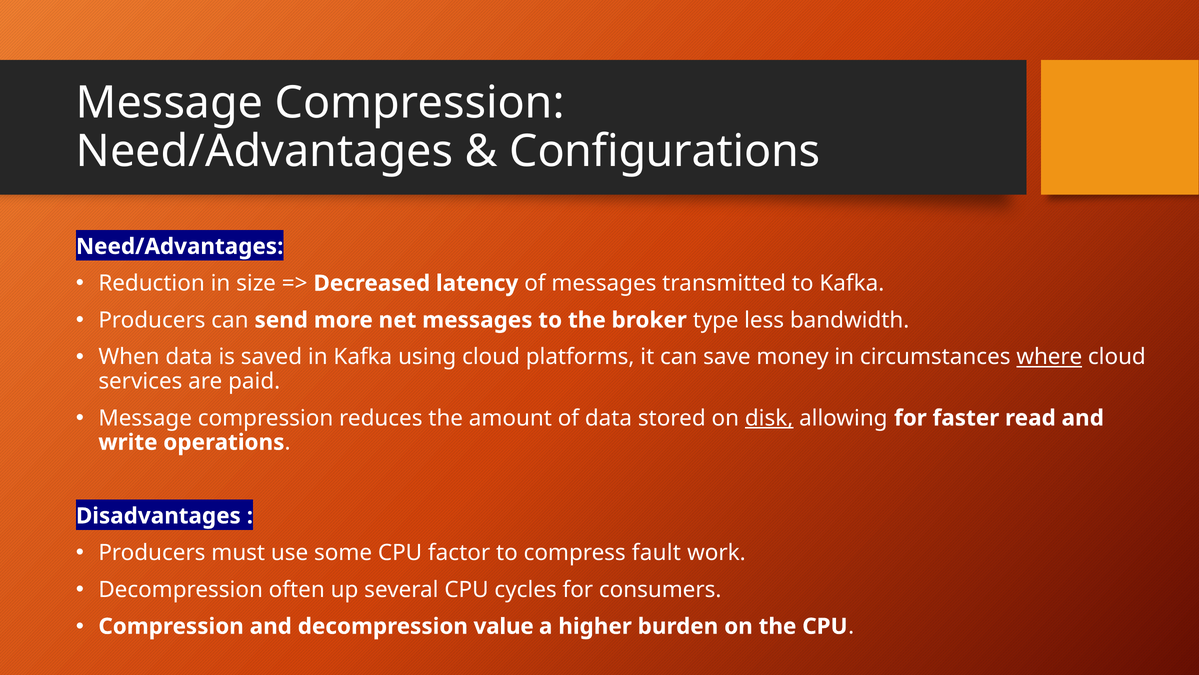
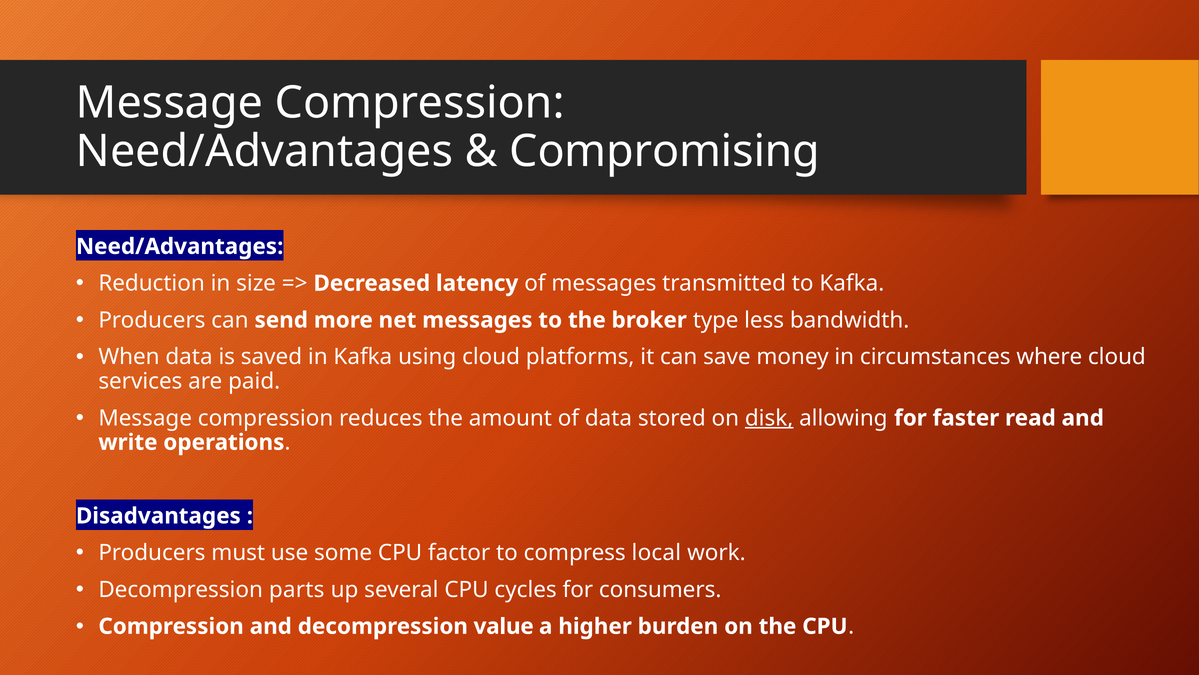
Configurations: Configurations -> Compromising (665, 151)
where underline: present -> none (1049, 357)
fault: fault -> local (656, 552)
often: often -> parts (297, 589)
